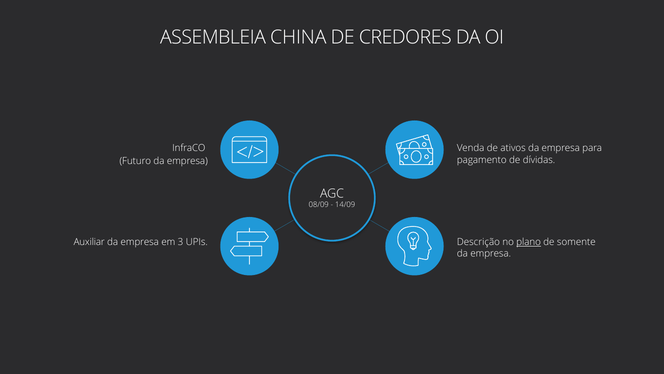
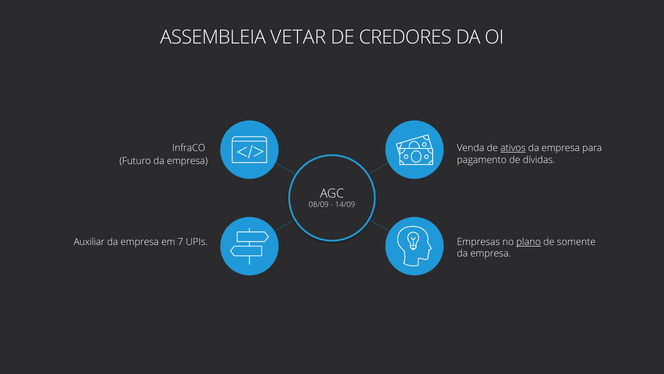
CHINA: CHINA -> VETAR (298, 37)
ativos underline: none -> present (513, 148)
Descrição: Descrição -> Empresas (478, 242)
3: 3 -> 7 (180, 242)
